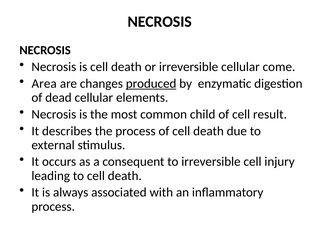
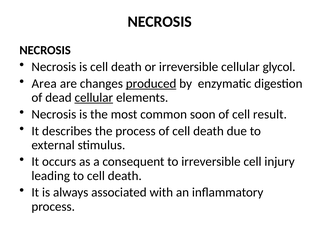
come: come -> glycol (279, 67)
cellular underline: none -> present (94, 98)
child: child -> soon (203, 114)
